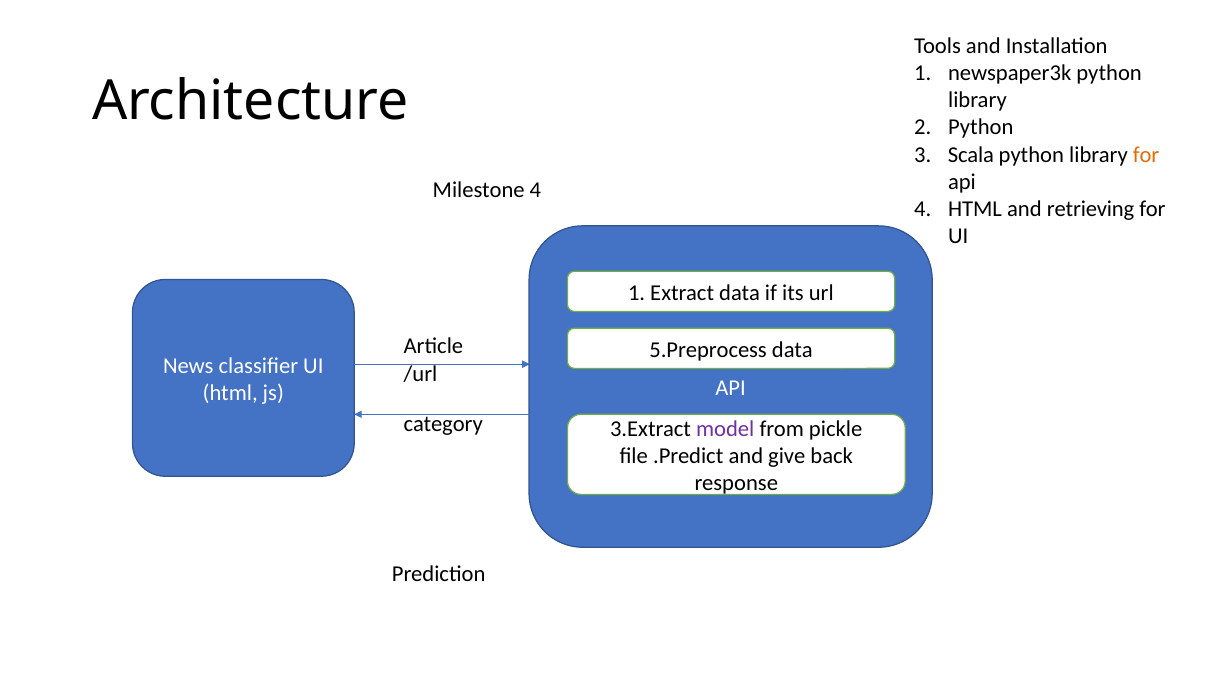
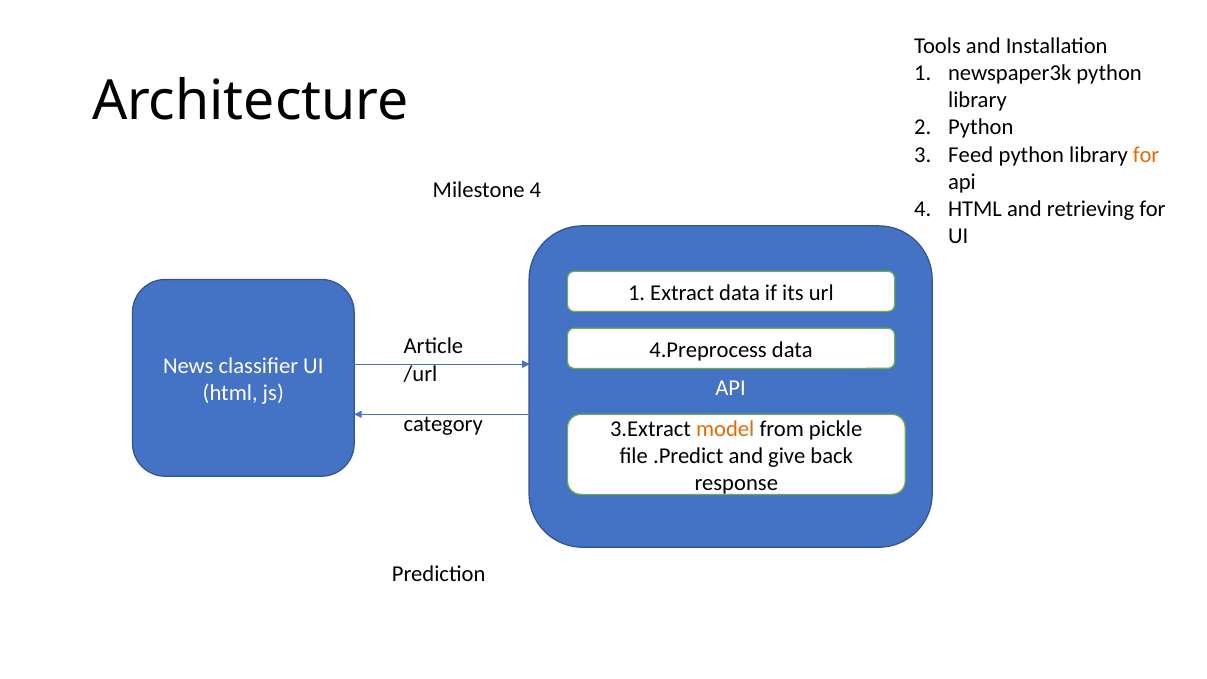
Scala: Scala -> Feed (971, 155)
5.Preprocess: 5.Preprocess -> 4.Preprocess (708, 350)
model colour: purple -> orange (725, 429)
